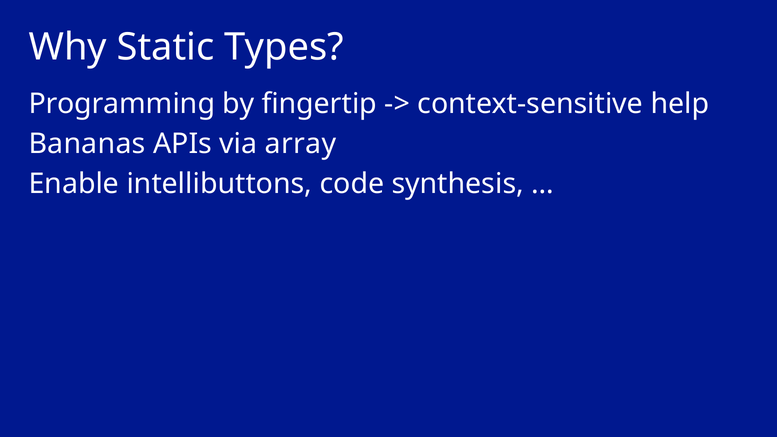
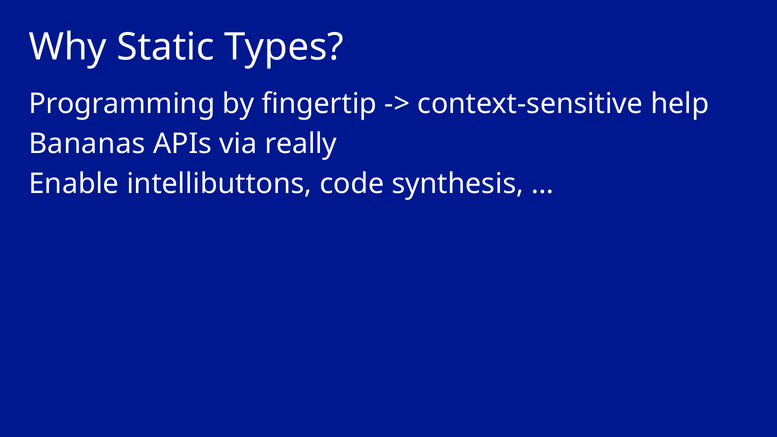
array: array -> really (301, 144)
